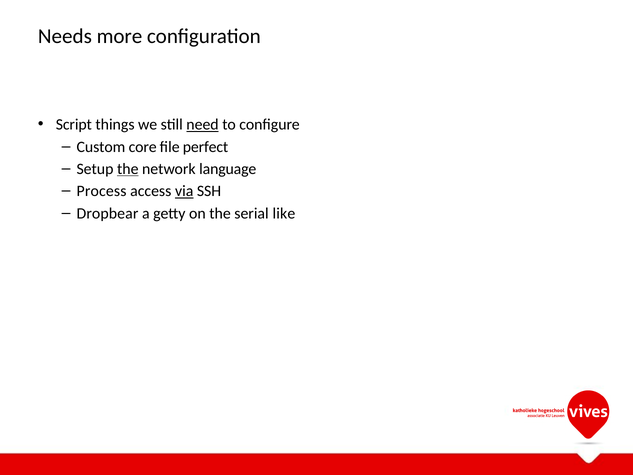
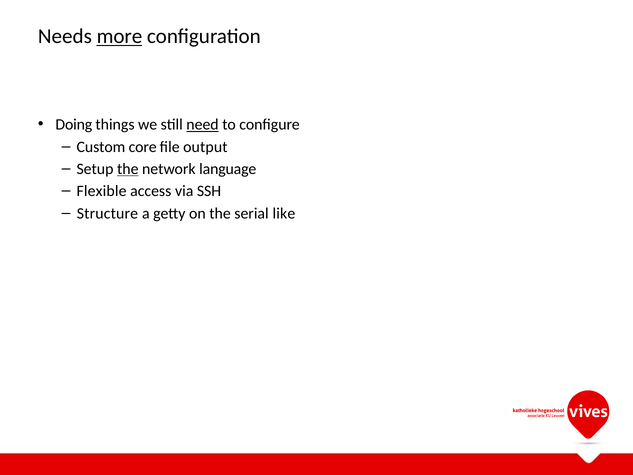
more underline: none -> present (119, 36)
Script: Script -> Doing (74, 125)
perfect: perfect -> output (205, 147)
Process: Process -> Flexible (102, 191)
via underline: present -> none (184, 191)
Dropbear: Dropbear -> Structure (107, 213)
